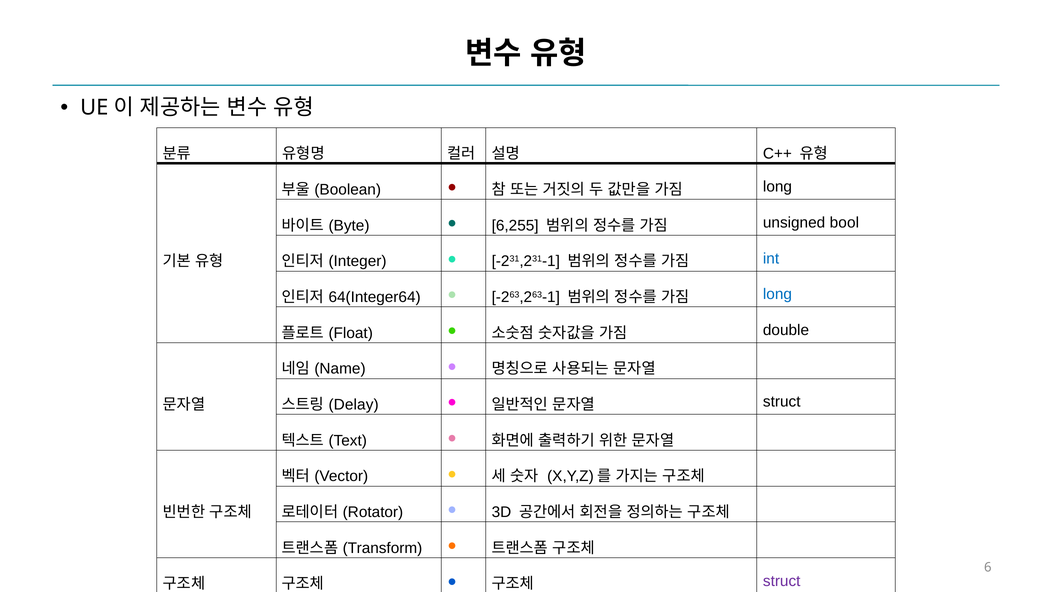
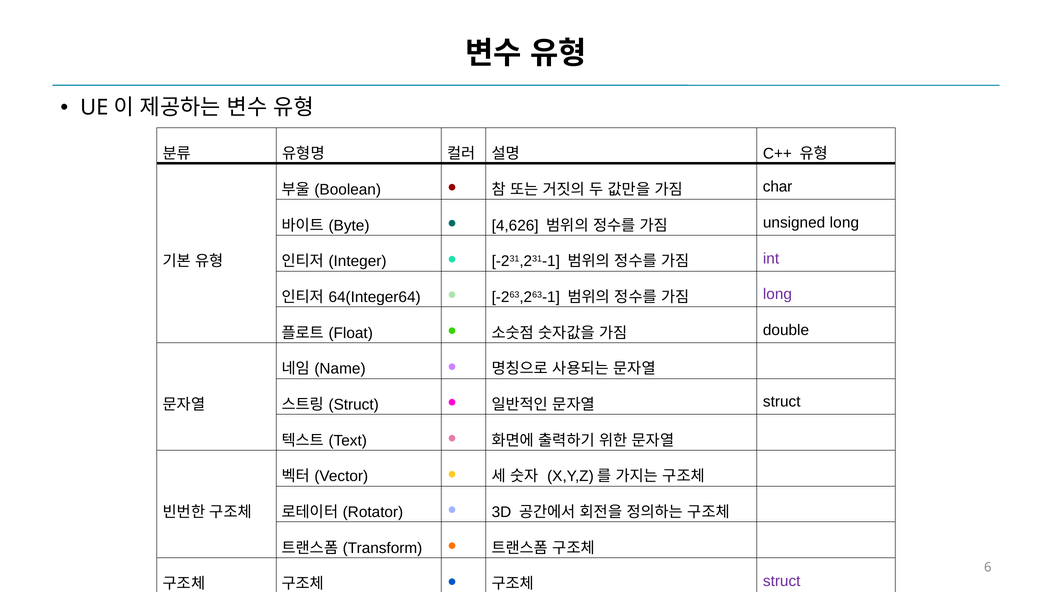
long: long -> char (778, 187)
6,255: 6,255 -> 4,626 (515, 225)
unsigned bool: bool -> long (844, 223)
int colour: blue -> purple (771, 258)
long colour: blue -> purple (777, 294)
Delay: Delay -> Struct (354, 405)
